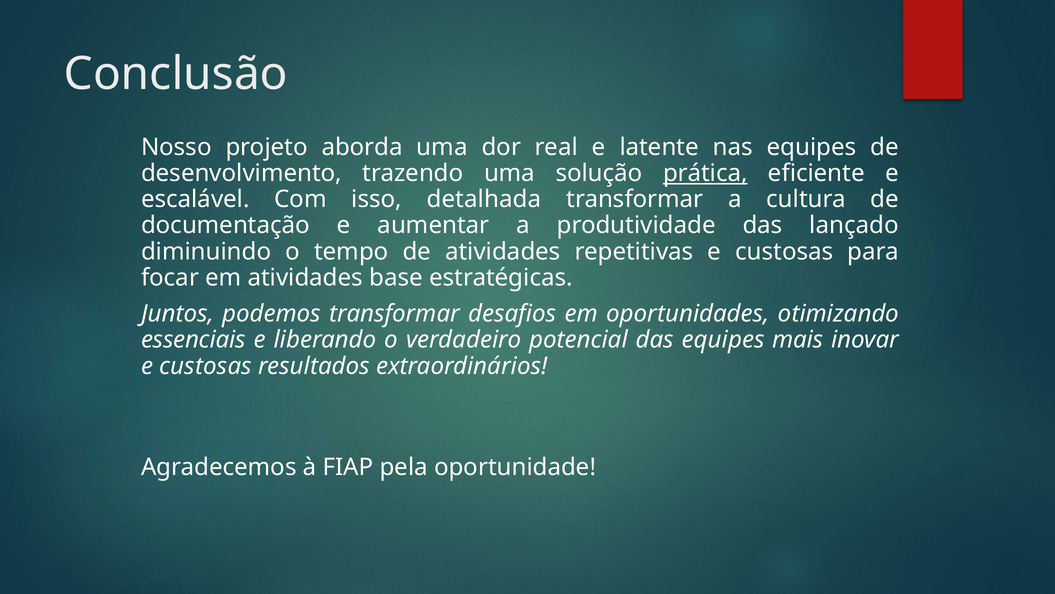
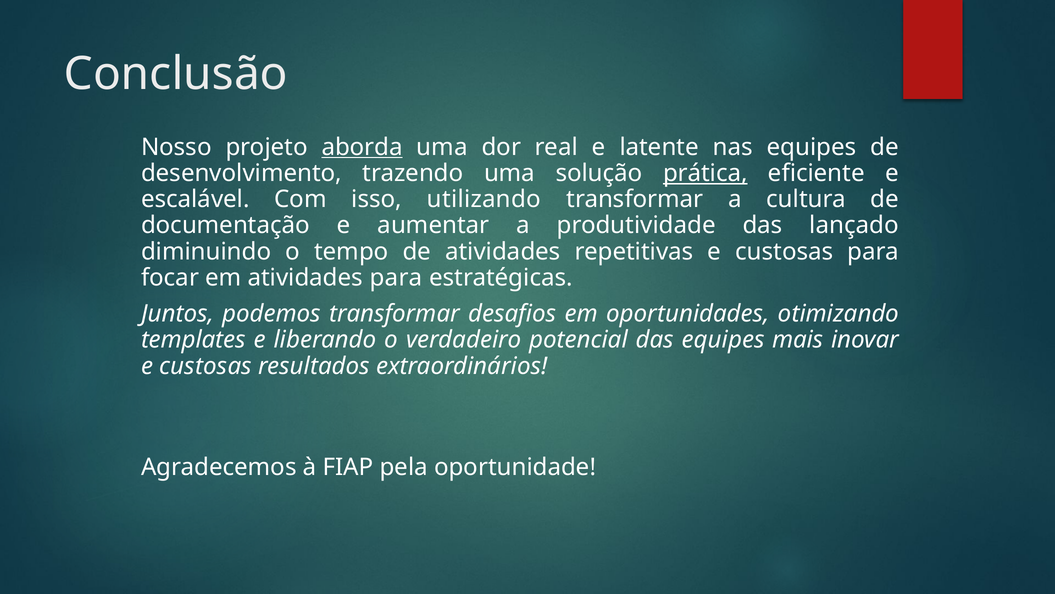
aborda underline: none -> present (362, 147)
detalhada: detalhada -> utilizando (484, 199)
atividades base: base -> para (396, 277)
essenciais: essenciais -> templates (193, 340)
